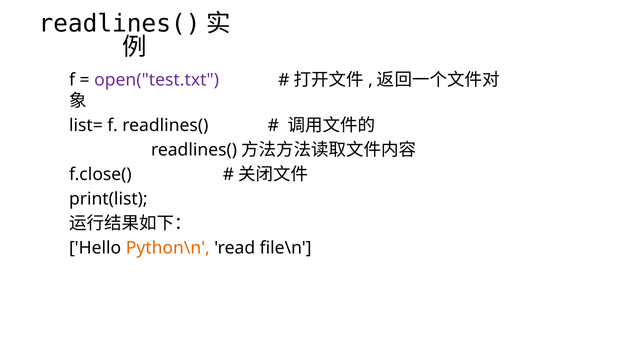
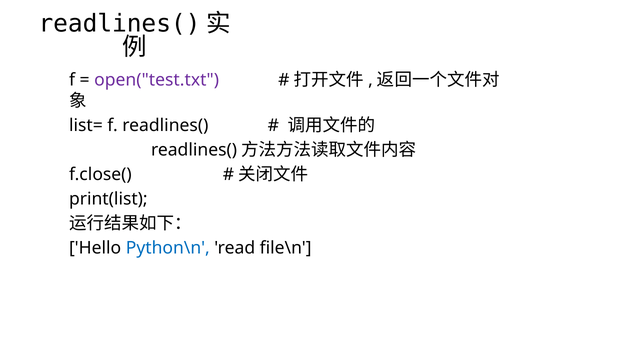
Python\n colour: orange -> blue (168, 248)
